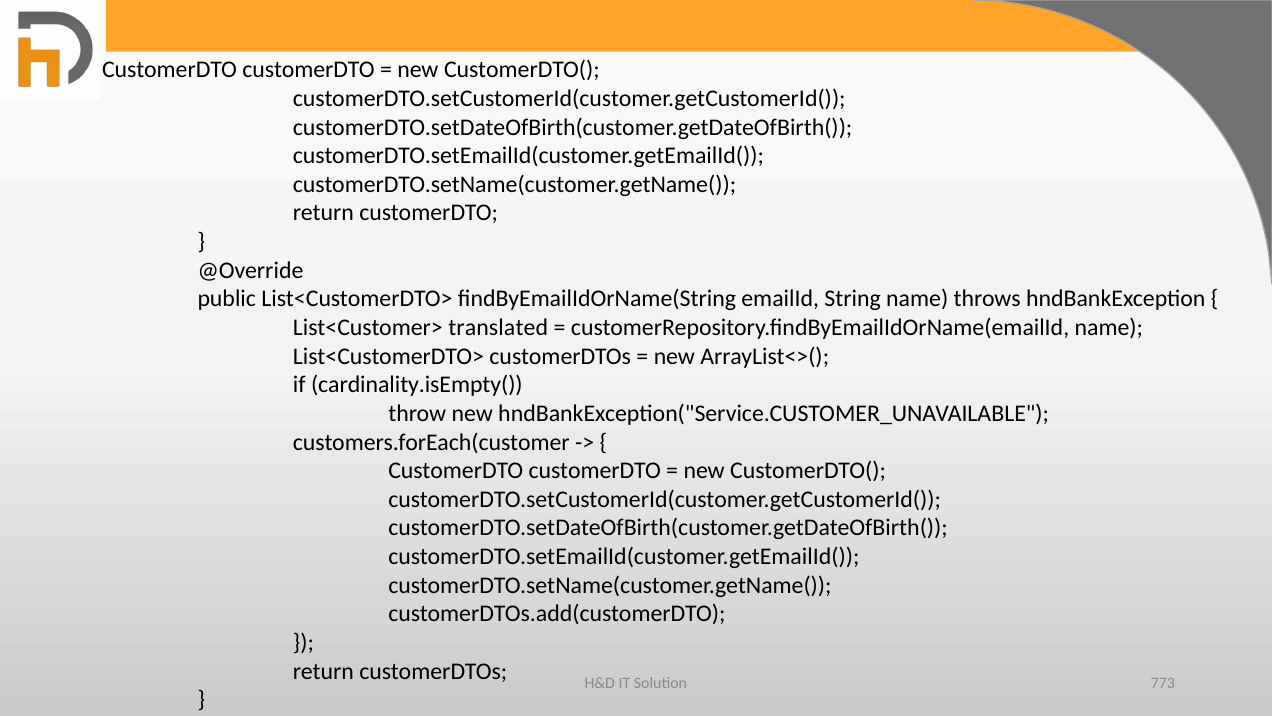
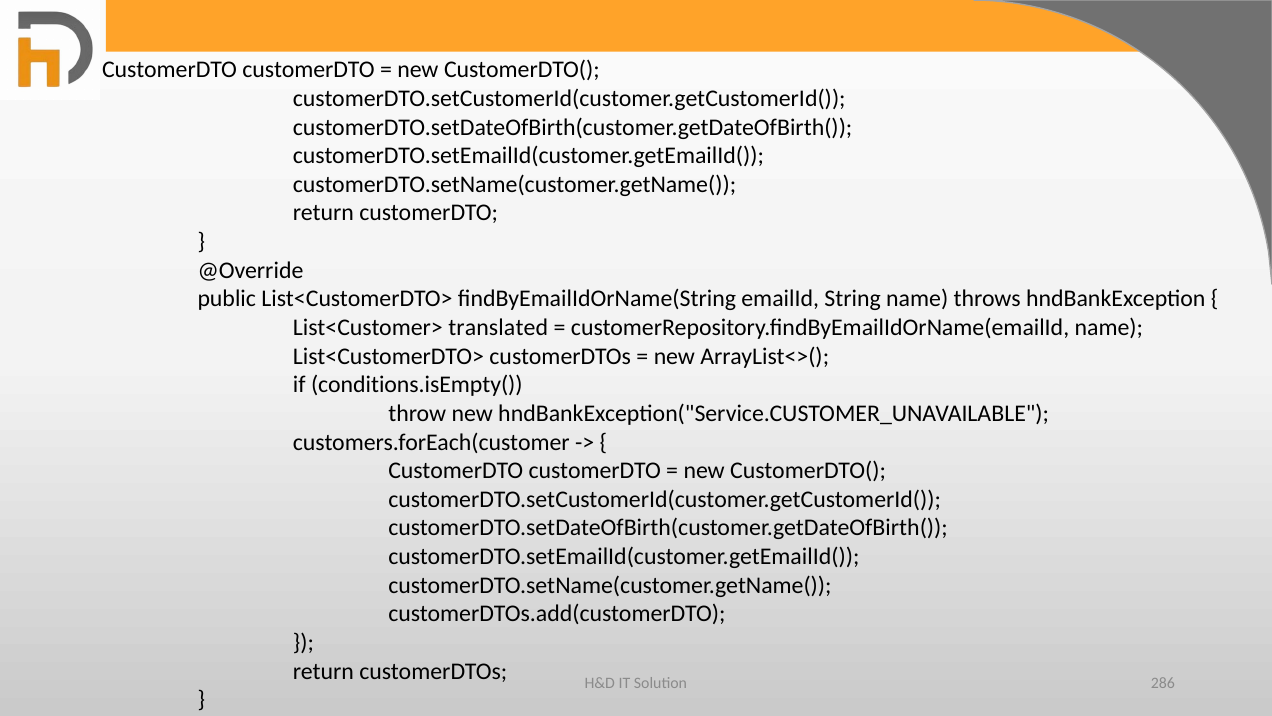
cardinality.isEmpty(: cardinality.isEmpty( -> conditions.isEmpty( (417, 385)
773: 773 -> 286 (1163, 683)
